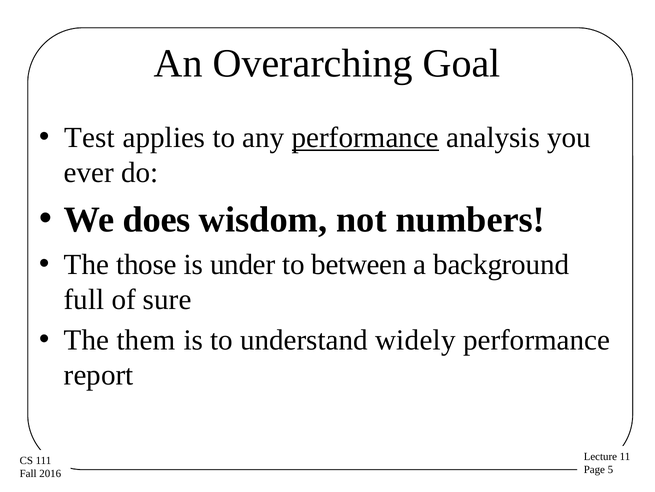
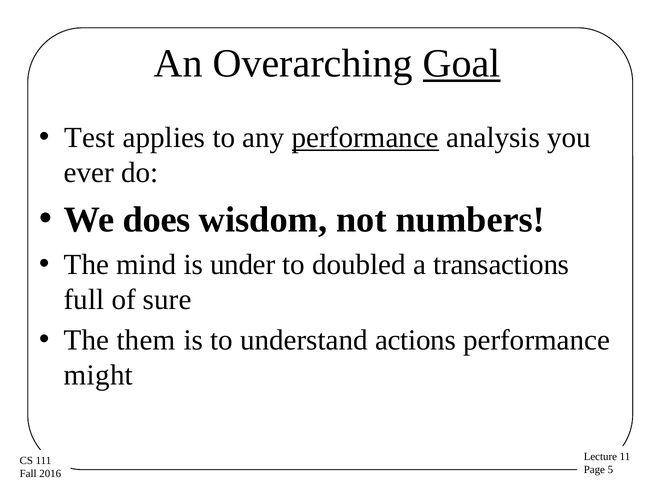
Goal underline: none -> present (462, 63)
those: those -> mind (146, 264)
between: between -> doubled (359, 264)
background: background -> transactions (501, 264)
widely: widely -> actions (416, 340)
report: report -> might (98, 375)
